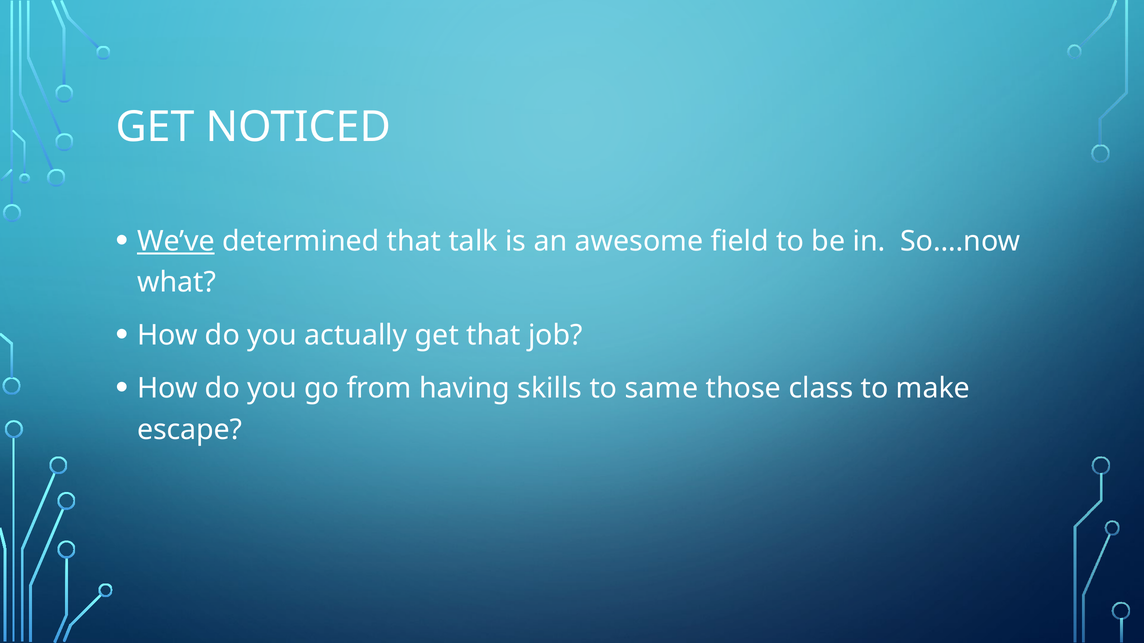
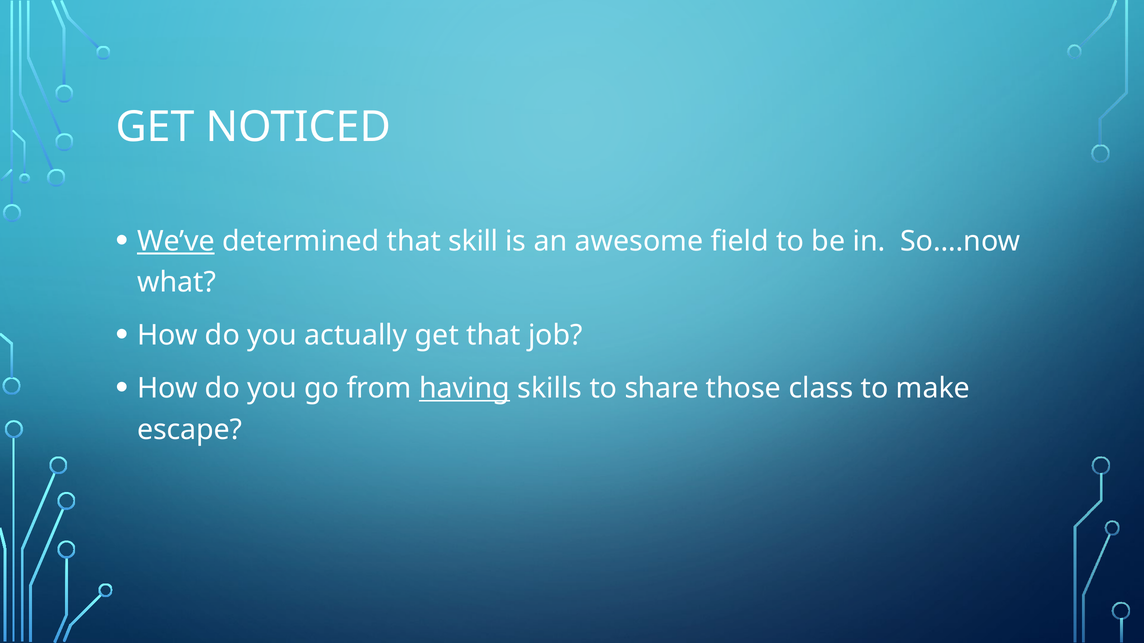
talk: talk -> skill (473, 241)
having underline: none -> present (465, 389)
same: same -> share (662, 389)
